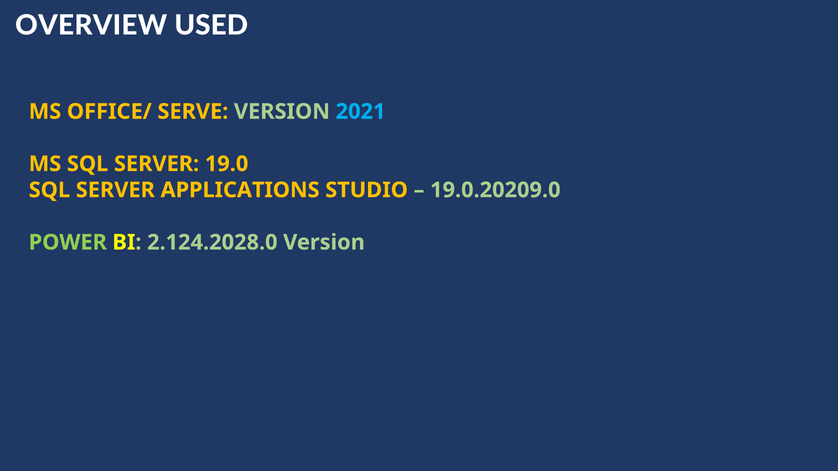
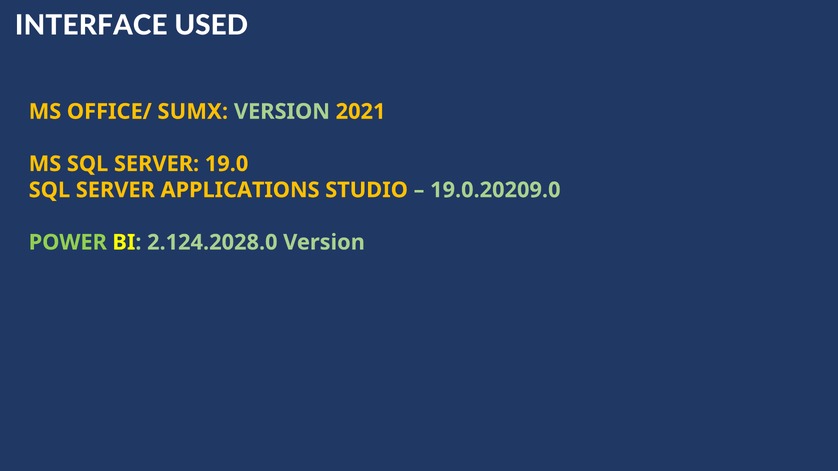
OVERVIEW: OVERVIEW -> INTERFACE (91, 26)
SERVE: SERVE -> SUMX (193, 112)
2021 colour: light blue -> yellow (361, 112)
